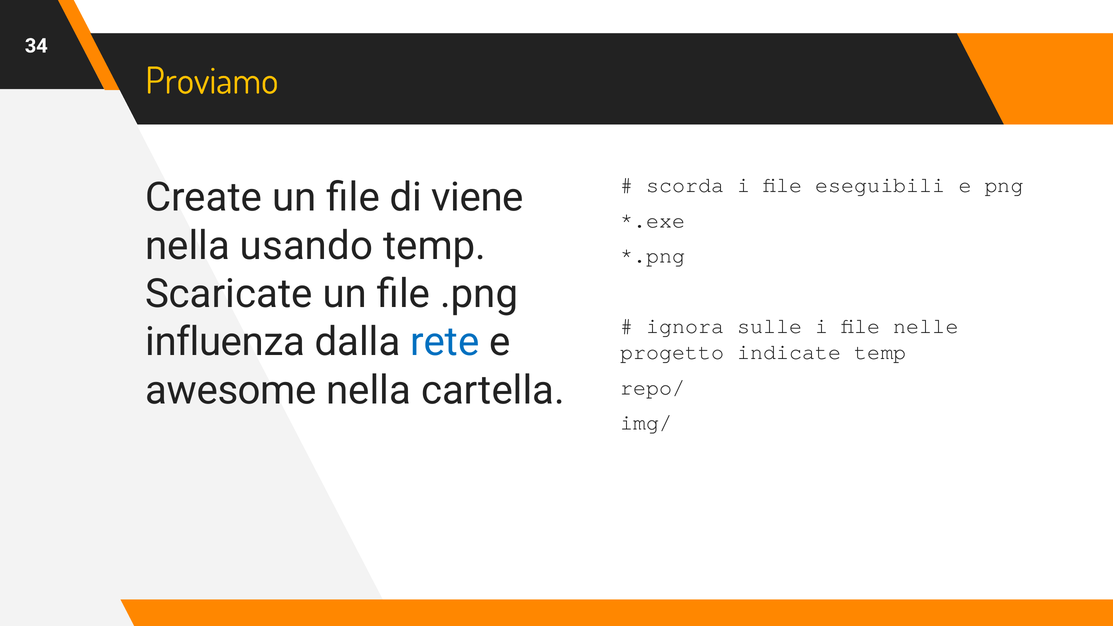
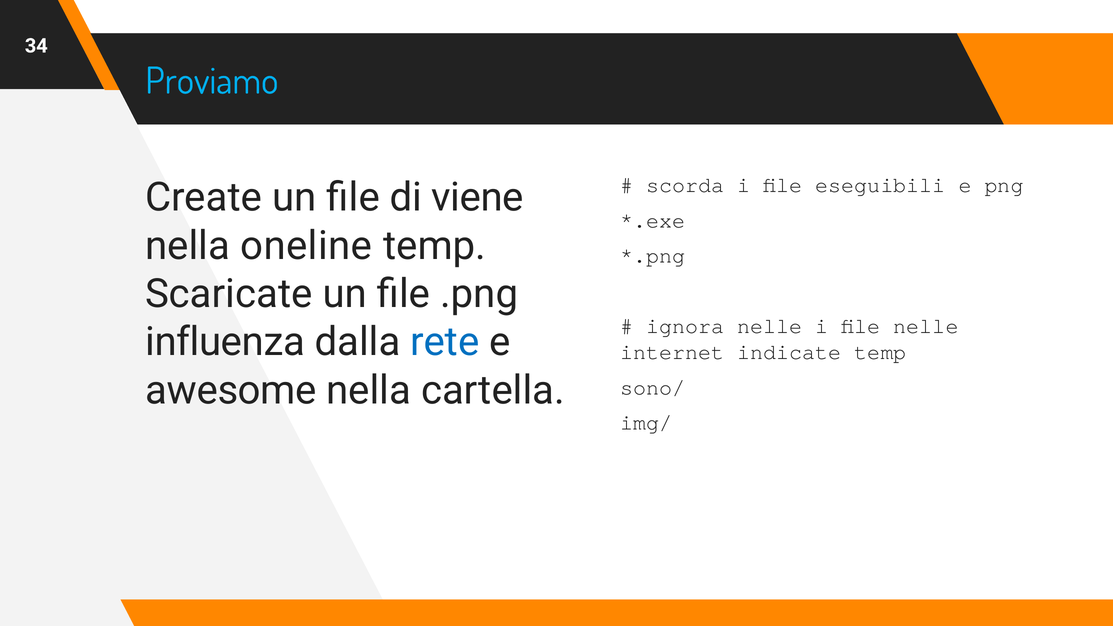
Proviamo colour: yellow -> light blue (212, 81)
usando: usando -> oneline (306, 246)
ignora sulle: sulle -> nelle (770, 326)
progetto: progetto -> internet (672, 352)
repo/: repo/ -> sono/ (653, 388)
